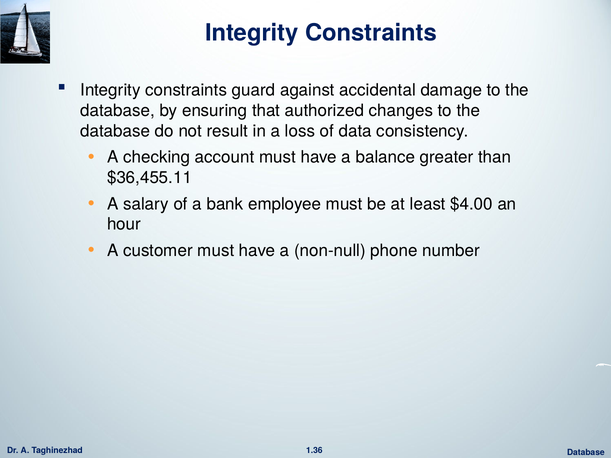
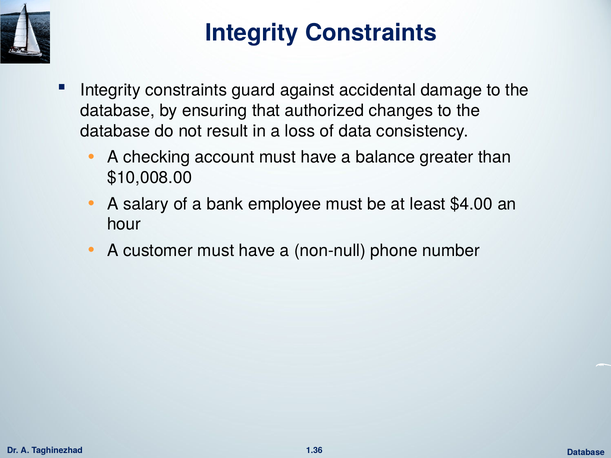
$36,455.11: $36,455.11 -> $10,008.00 (150, 178)
